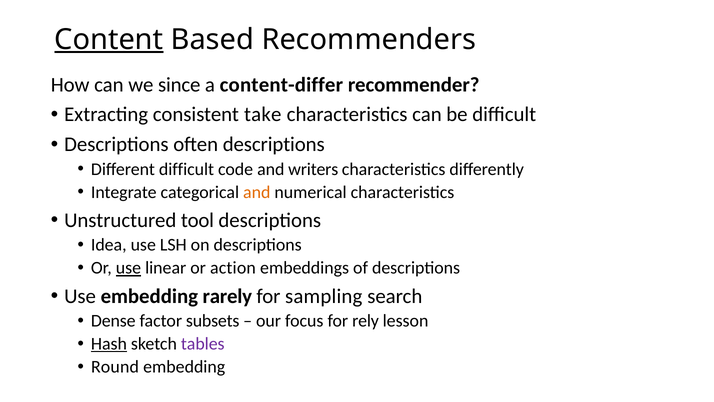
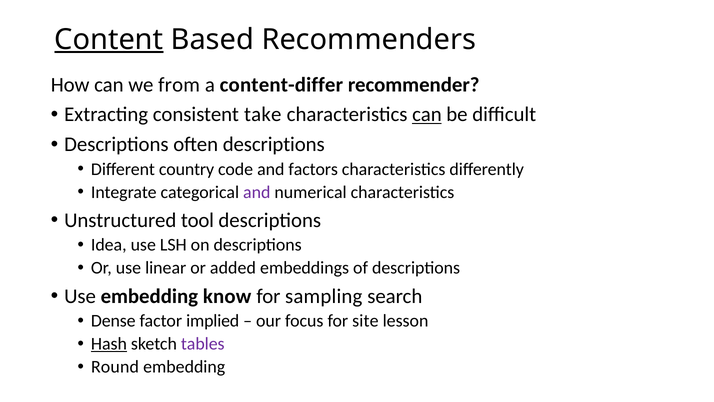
since: since -> from (179, 85)
can underline: none -> present (427, 114)
Different difficult: difficult -> country (187, 169)
writers: writers -> factors (313, 169)
and colour: orange -> purple (257, 192)
use underline: present -> none (128, 268)
action: action -> added (233, 268)
rarely: rarely -> know (227, 296)
subsets: subsets -> implied (213, 321)
rely: rely -> site (365, 321)
